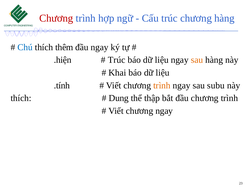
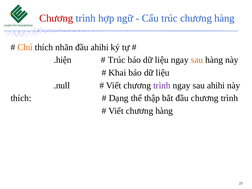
Chú colour: blue -> orange (25, 47)
thêm: thêm -> nhãn (64, 47)
đầu ngay: ngay -> ahihi (100, 47)
.tính: .tính -> .null (62, 85)
trình colour: orange -> purple (162, 85)
sau subu: subu -> ahihi (216, 85)
Dung: Dung -> Dạng (119, 98)
Viết chương ngay: ngay -> hàng (164, 111)
